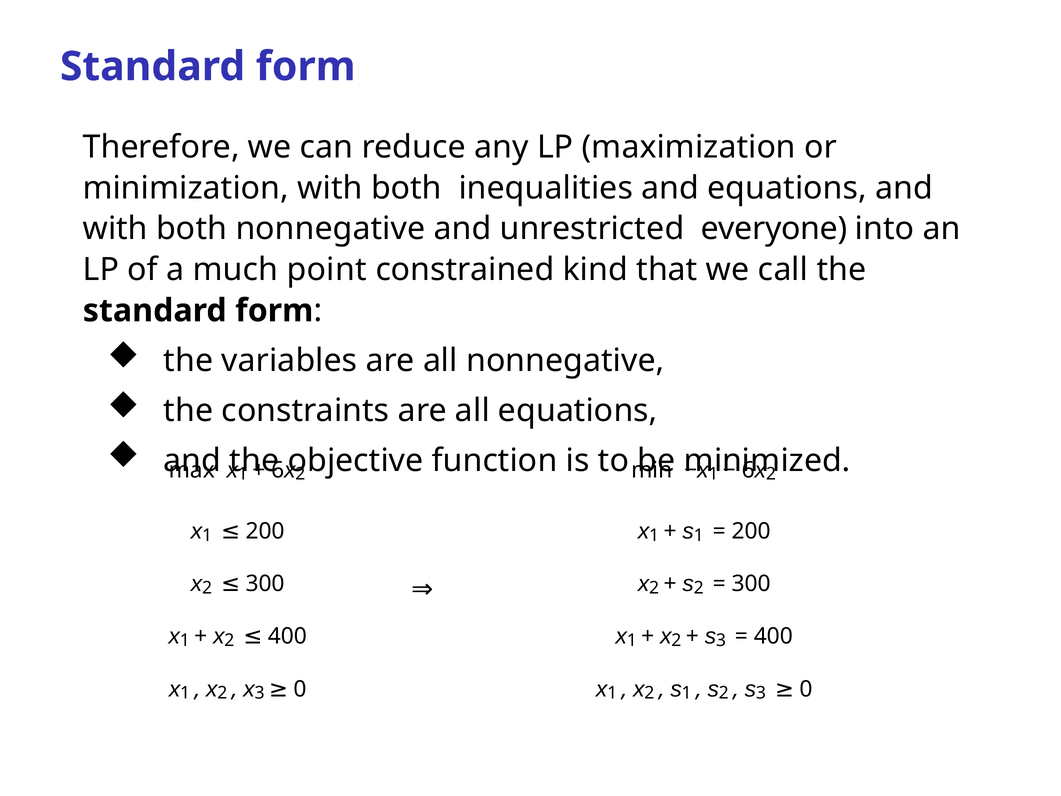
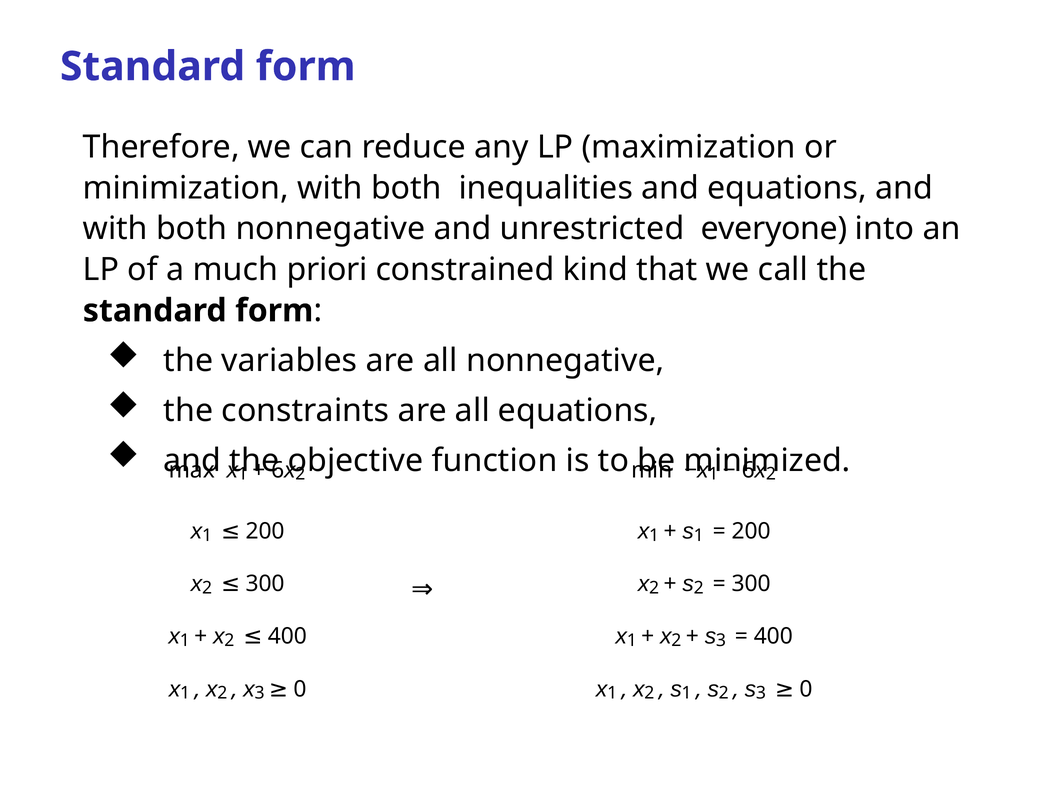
point: point -> priori (327, 270)
